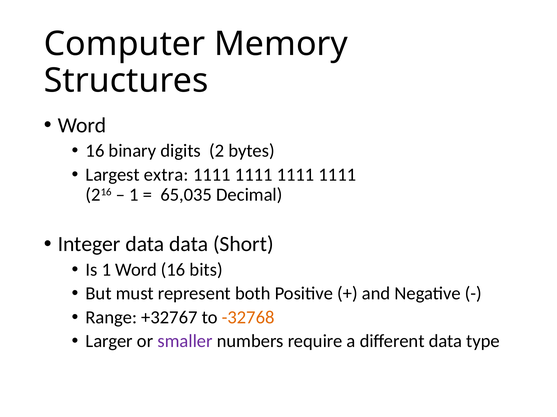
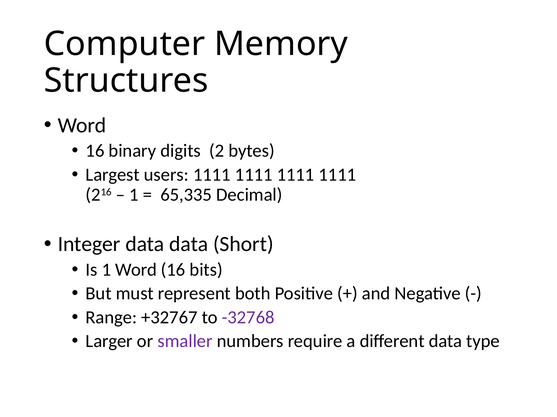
extra: extra -> users (166, 175)
65,035: 65,035 -> 65,335 (186, 195)
-32768 colour: orange -> purple (248, 318)
